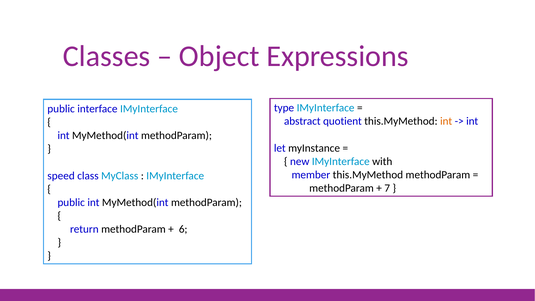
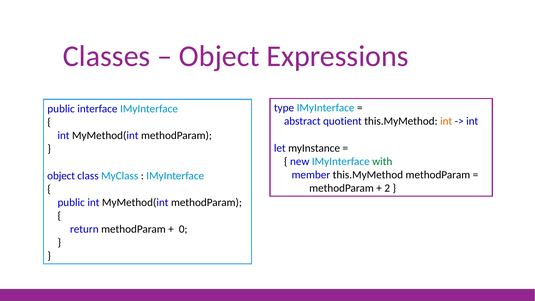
with colour: black -> green (382, 161)
speed: speed -> object (61, 176)
7: 7 -> 2 (387, 188)
6: 6 -> 0 (183, 229)
